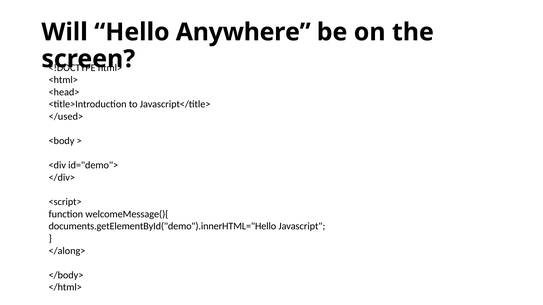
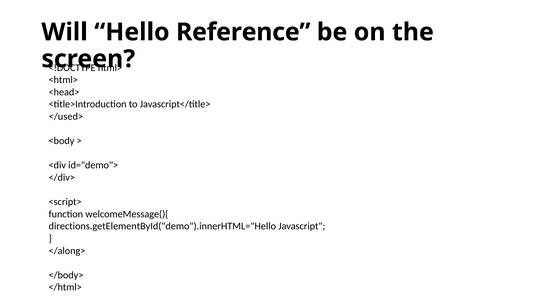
Anywhere: Anywhere -> Reference (243, 32)
documents.getElementById("demo").innerHTML="Hello: documents.getElementById("demo").innerHTML="Hello -> directions.getElementById("demo").innerHTML="Hello (162, 227)
